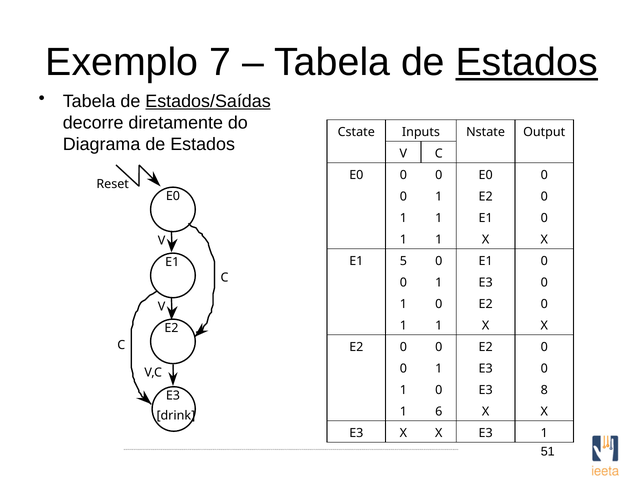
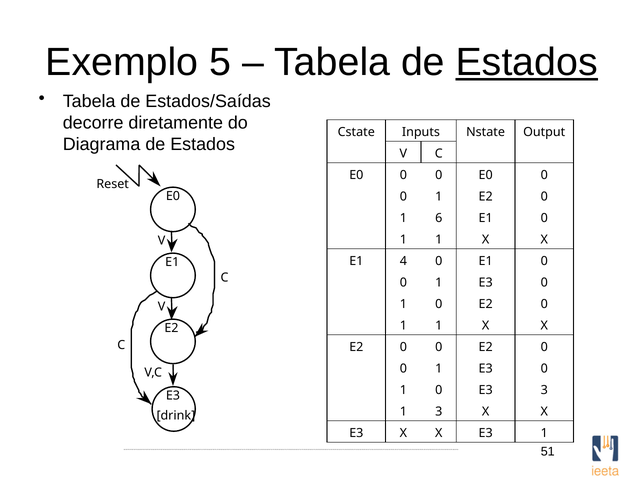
7: 7 -> 5 (220, 62)
Estados/Saídas underline: present -> none (208, 101)
1: 1 -> 6 (439, 218)
5: 5 -> 4 (403, 261)
E3 8: 8 -> 3 (544, 390)
1 6: 6 -> 3 (439, 412)
